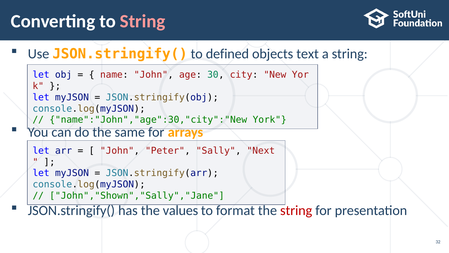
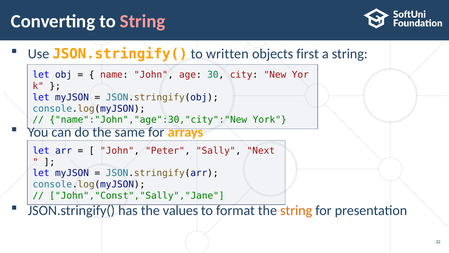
defined: defined -> written (227, 54)
text: text -> first (308, 54)
John","Shown","Sally","Jane: John","Shown","Sally","Jane -> John","Const","Sally","Jane (137, 195)
string colour: red -> orange (296, 210)
